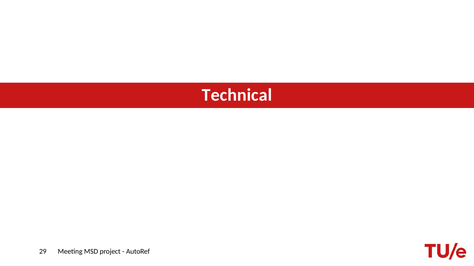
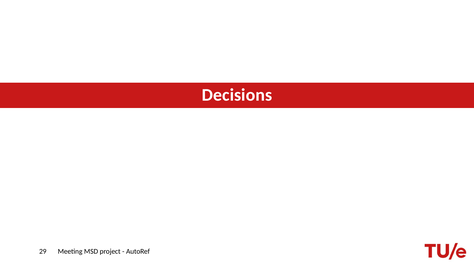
Technical: Technical -> Decisions (237, 95)
